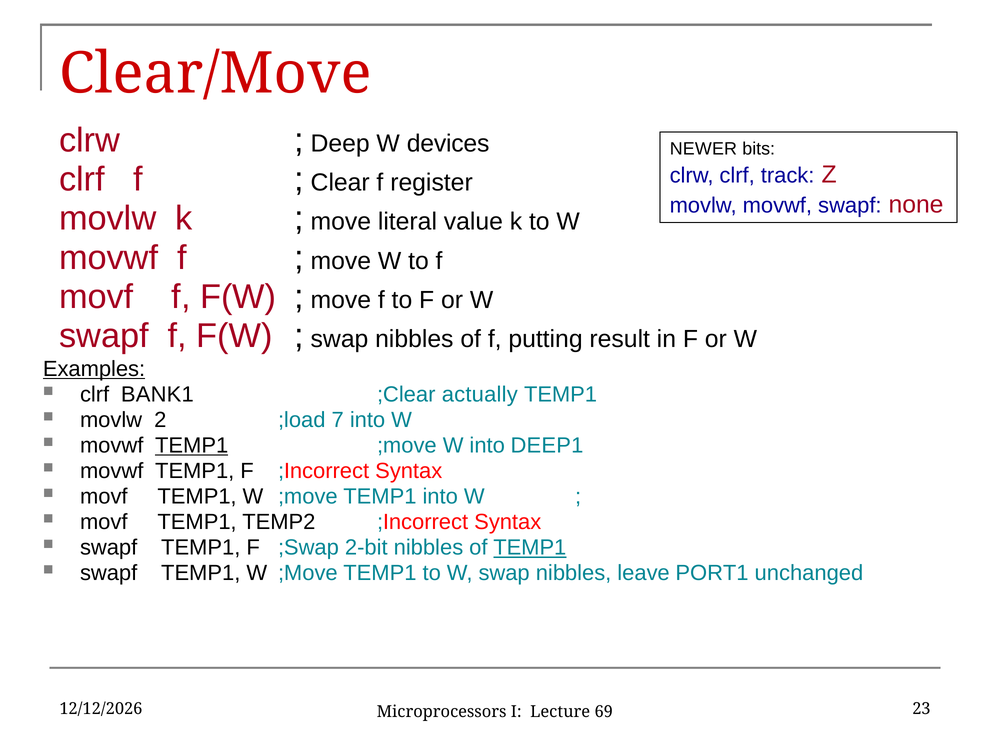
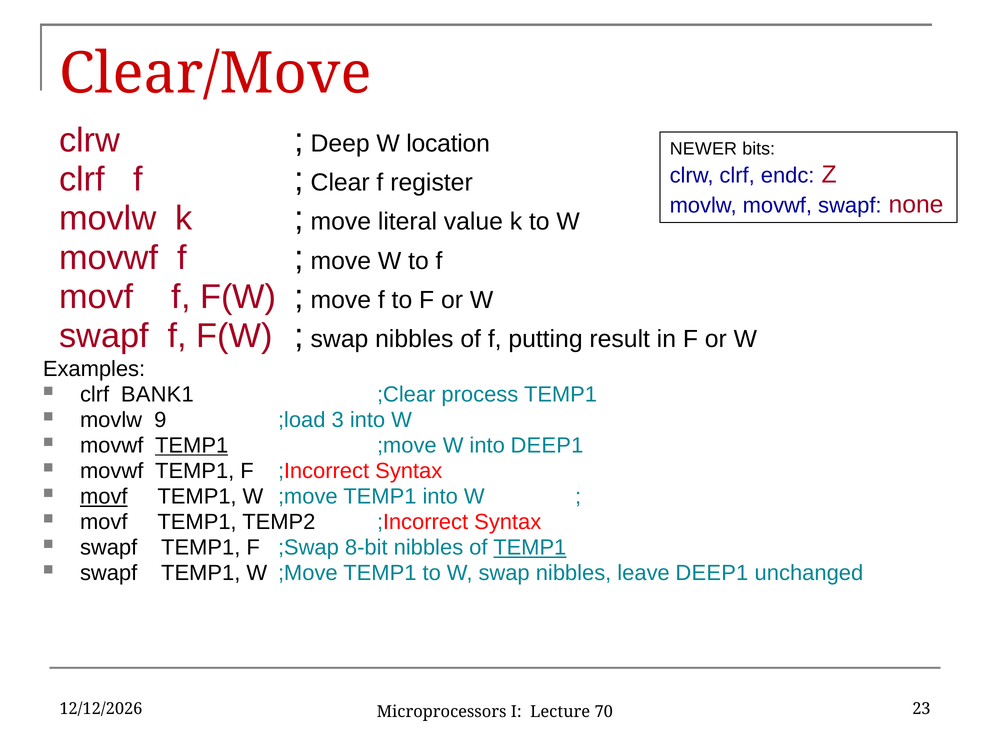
devices: devices -> location (448, 144)
track: track -> endc (788, 176)
Examples underline: present -> none (94, 369)
actually: actually -> process (480, 395)
2: 2 -> 9 (160, 420)
7: 7 -> 3 (338, 420)
movf underline: none -> present (104, 497)
2-bit: 2-bit -> 8-bit (366, 548)
leave PORT1: PORT1 -> DEEP1 (712, 574)
69: 69 -> 70 (604, 712)
